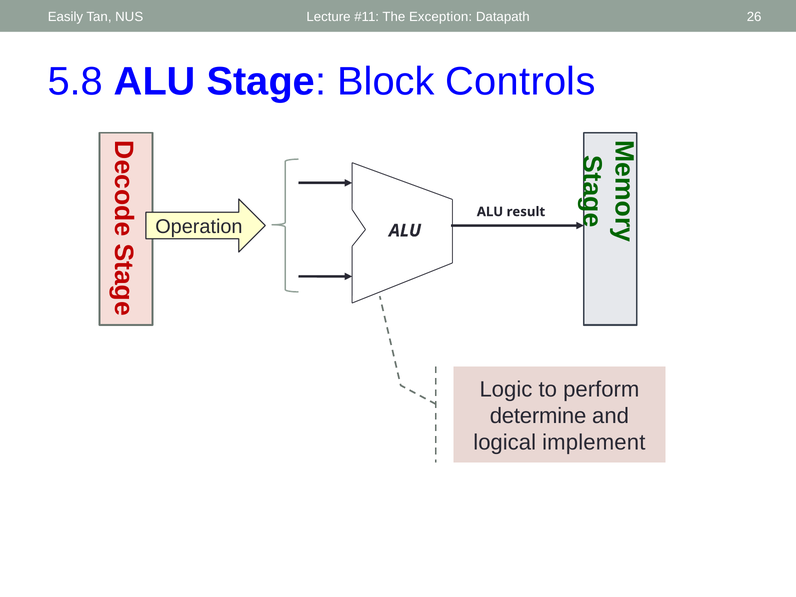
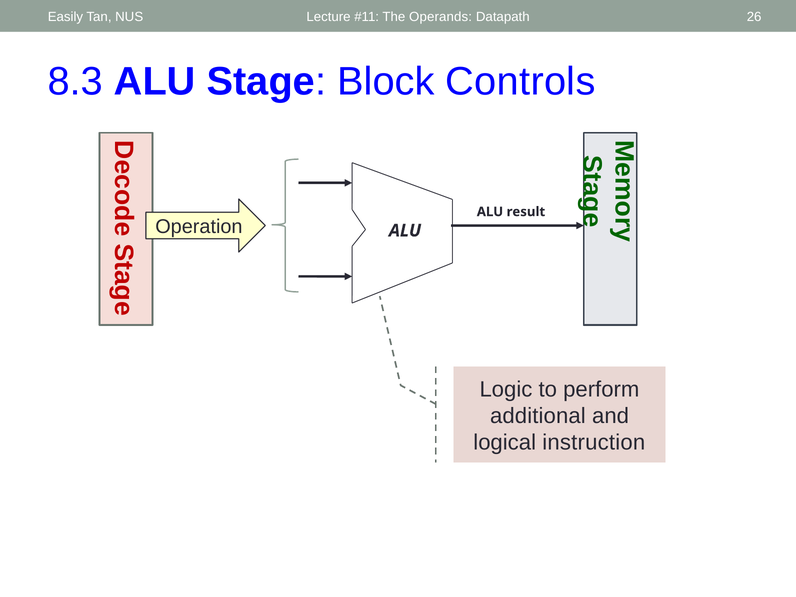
Exception: Exception -> Operands (441, 17)
5.8: 5.8 -> 8.3 (75, 82)
determine: determine -> additional (538, 416)
implement: implement -> instruction (594, 443)
